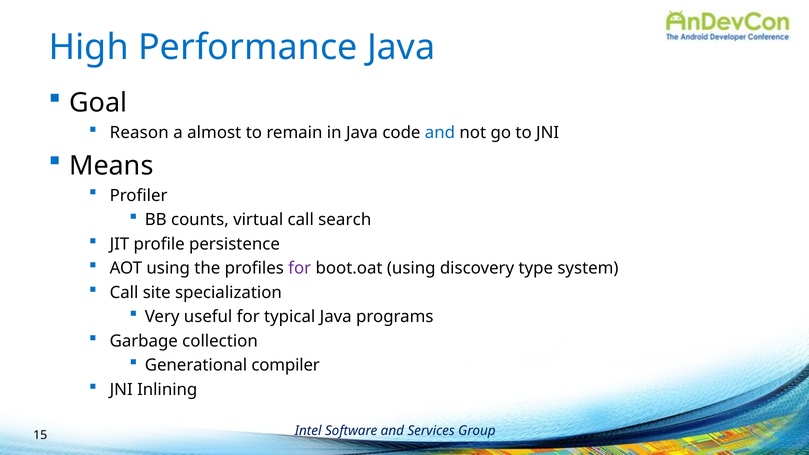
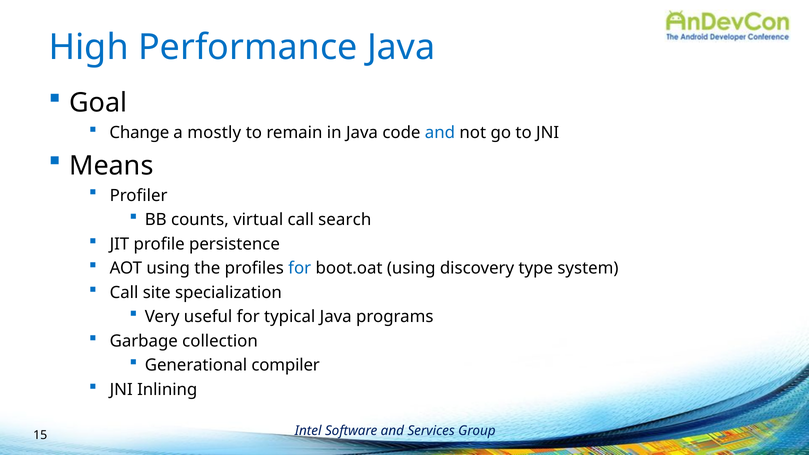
Reason: Reason -> Change (139, 133)
almost: almost -> mostly (214, 133)
for colour: purple -> blue (300, 268)
